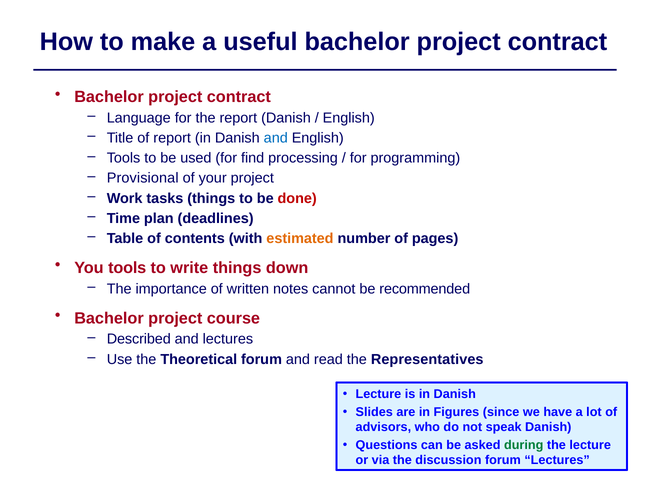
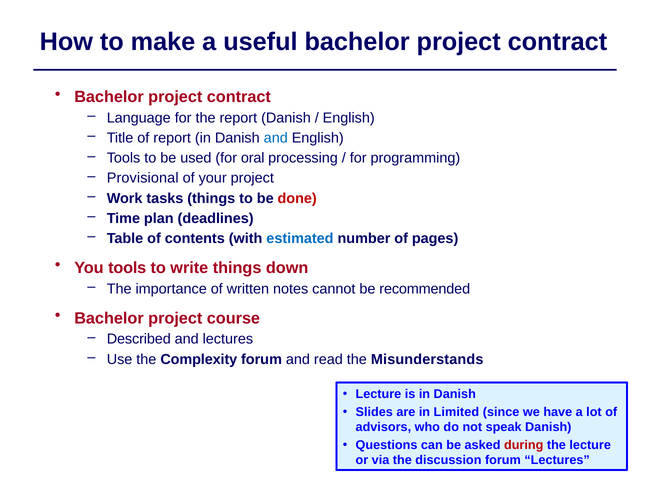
find: find -> oral (253, 158)
estimated colour: orange -> blue (300, 238)
Theoretical: Theoretical -> Complexity (199, 359)
Representatives: Representatives -> Misunderstands (427, 359)
Figures: Figures -> Limited (456, 412)
during colour: green -> red (524, 445)
